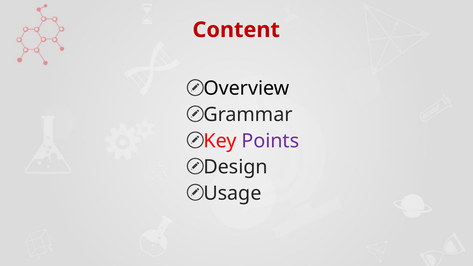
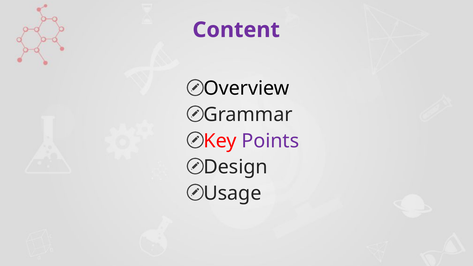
Content colour: red -> purple (236, 30)
